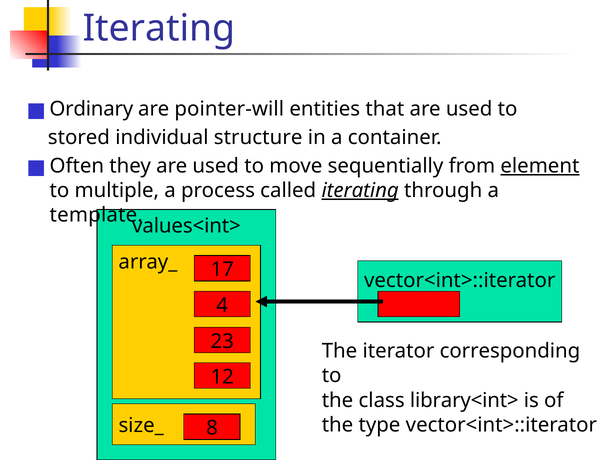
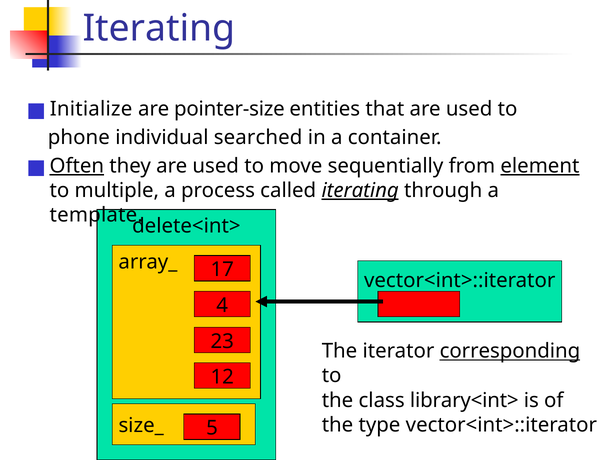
Ordinary: Ordinary -> Initialize (91, 109)
pointer-will: pointer-will -> pointer-size (229, 109)
stored: stored -> phone (79, 137)
structure: structure -> searched (258, 137)
Often underline: none -> present (77, 166)
values<int>: values<int> -> delete<int> (186, 226)
corresponding underline: none -> present (510, 351)
8: 8 -> 5 (212, 428)
